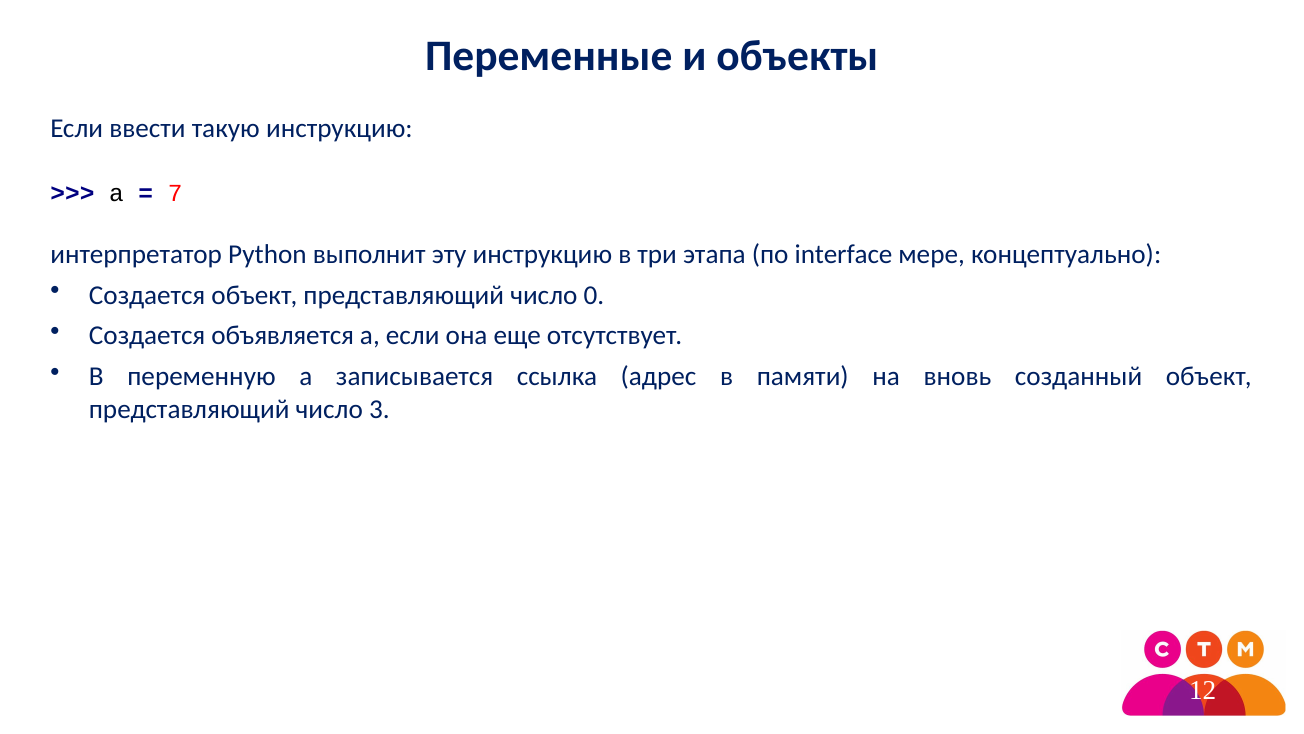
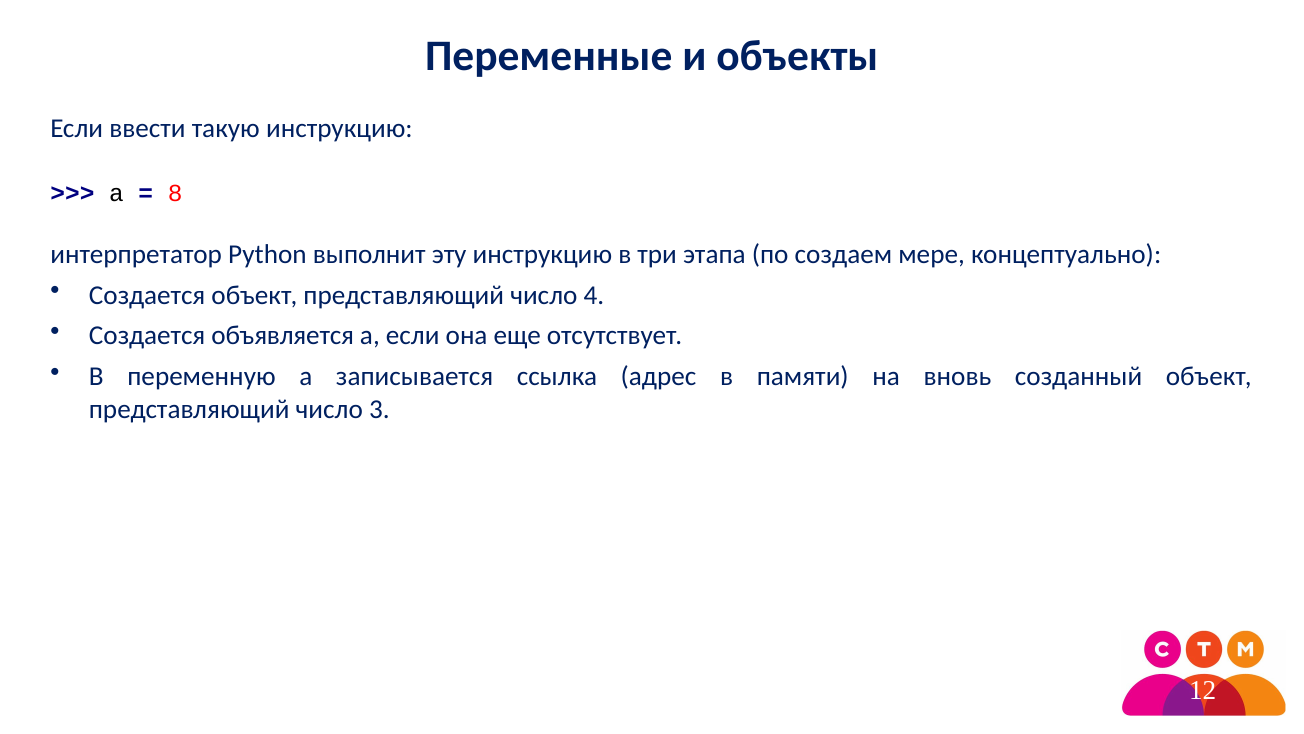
7: 7 -> 8 (175, 194)
interface: interface -> создаем (843, 254)
0: 0 -> 4 (594, 295)
